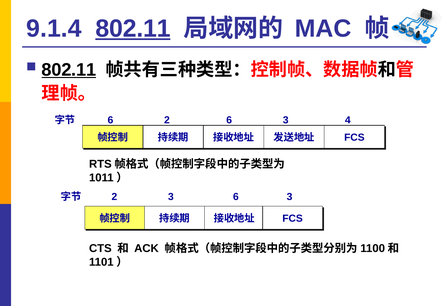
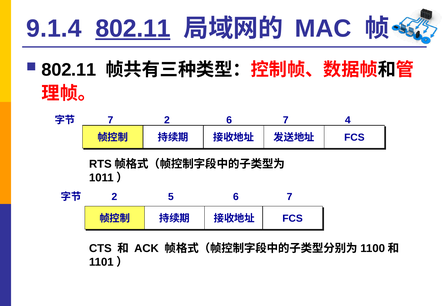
802.11 underline: present -> none (69, 70)
6: 6 -> 7 (110, 120)
2 6 3: 3 -> 7 (286, 120)
2 3: 3 -> 5 (171, 197)
3: 3 -> 7 (290, 197)
